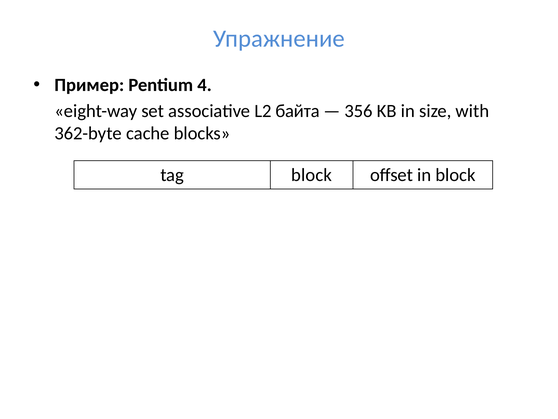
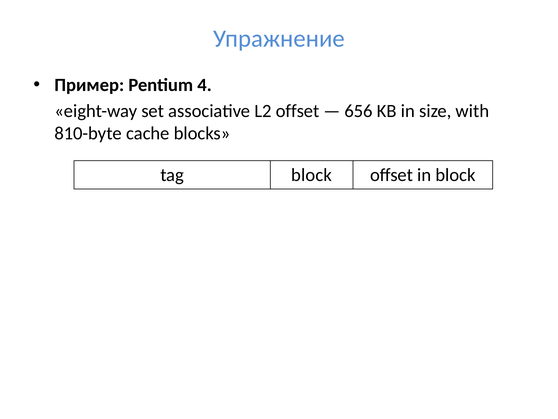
L2 байта: байта -> offset (298, 111)
356: 356 -> 656 (359, 111)
362-byte: 362-byte -> 810-byte (88, 133)
